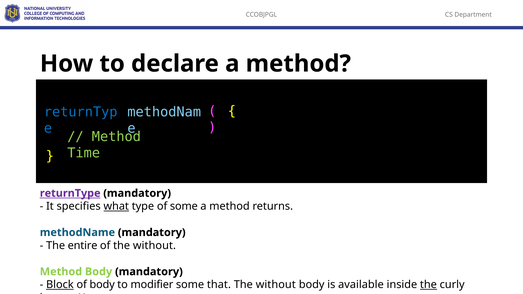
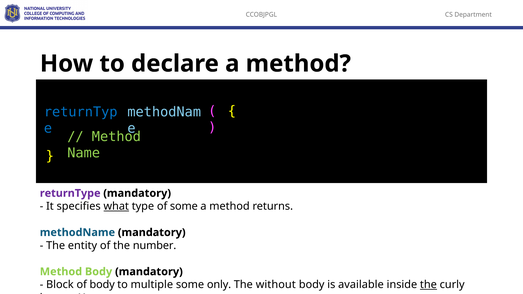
Time: Time -> Name (84, 153)
returnType underline: present -> none (70, 193)
entire: entire -> entity (82, 246)
of the without: without -> number (155, 246)
Block underline: present -> none (60, 285)
modifier: modifier -> multiple (152, 285)
that: that -> only (219, 285)
